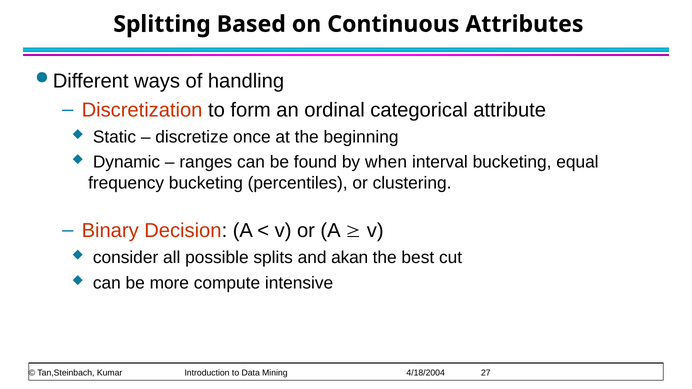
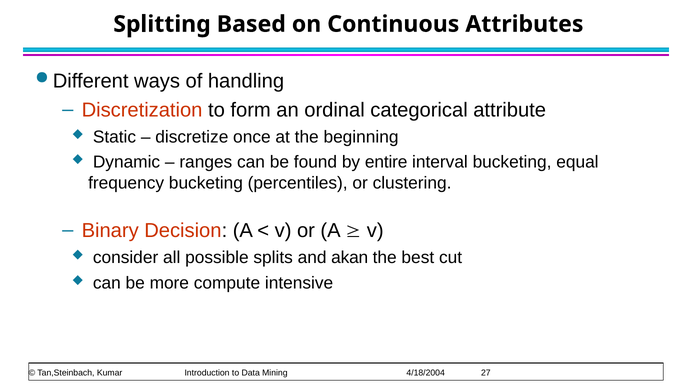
when: when -> entire (386, 162)
